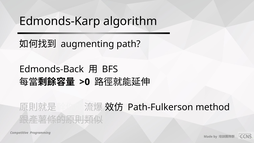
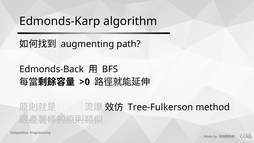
Path-Fulkerson: Path-Fulkerson -> Tree-Fulkerson (160, 107)
